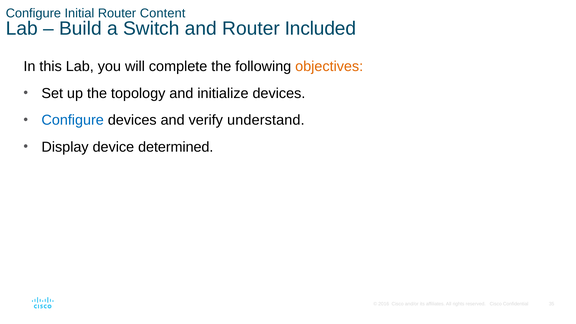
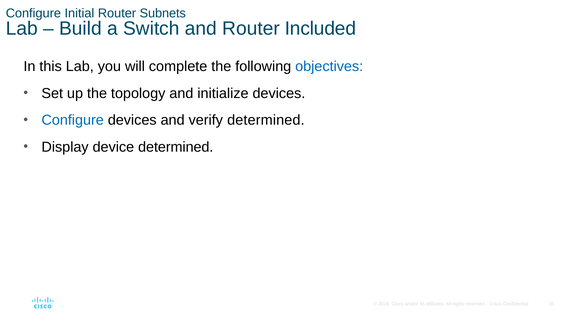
Content: Content -> Subnets (163, 13)
objectives colour: orange -> blue (329, 66)
verify understand: understand -> determined (266, 120)
